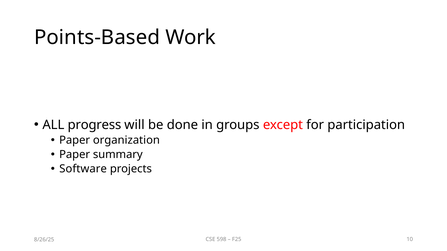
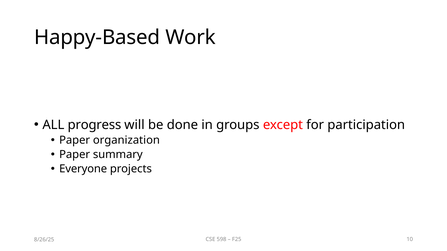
Points-Based: Points-Based -> Happy-Based (97, 38)
Software: Software -> Everyone (83, 169)
